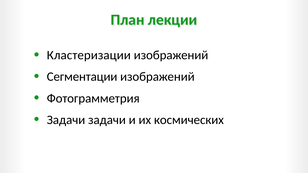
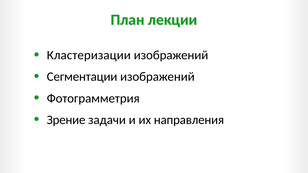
Задачи: Задачи -> Зрение (66, 120)
космических: космических -> направления (189, 120)
